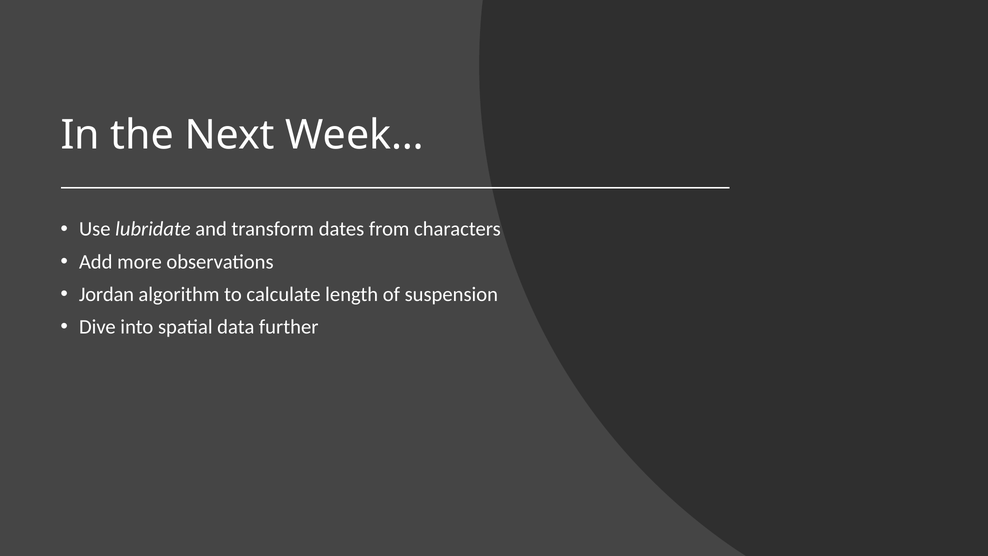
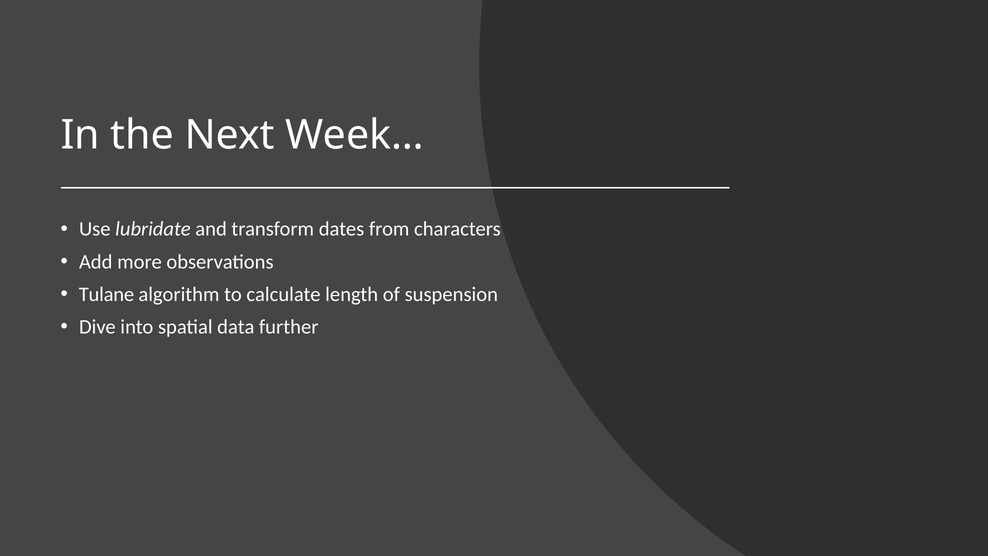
Jordan: Jordan -> Tulane (106, 294)
